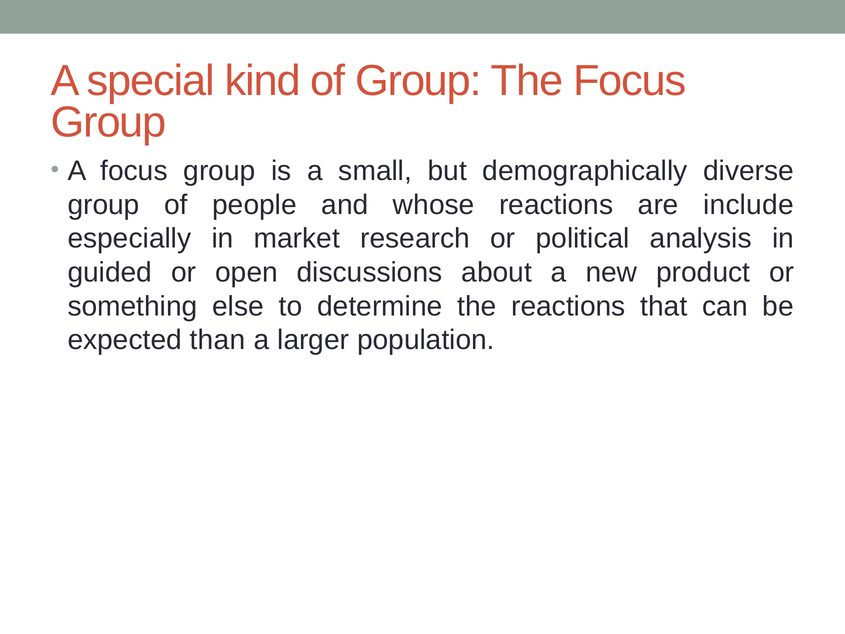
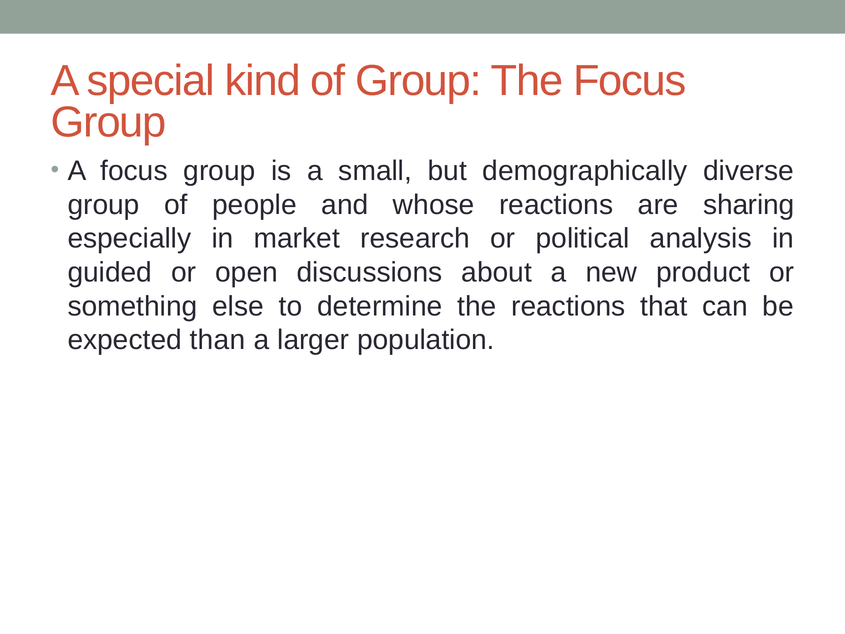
include: include -> sharing (749, 205)
